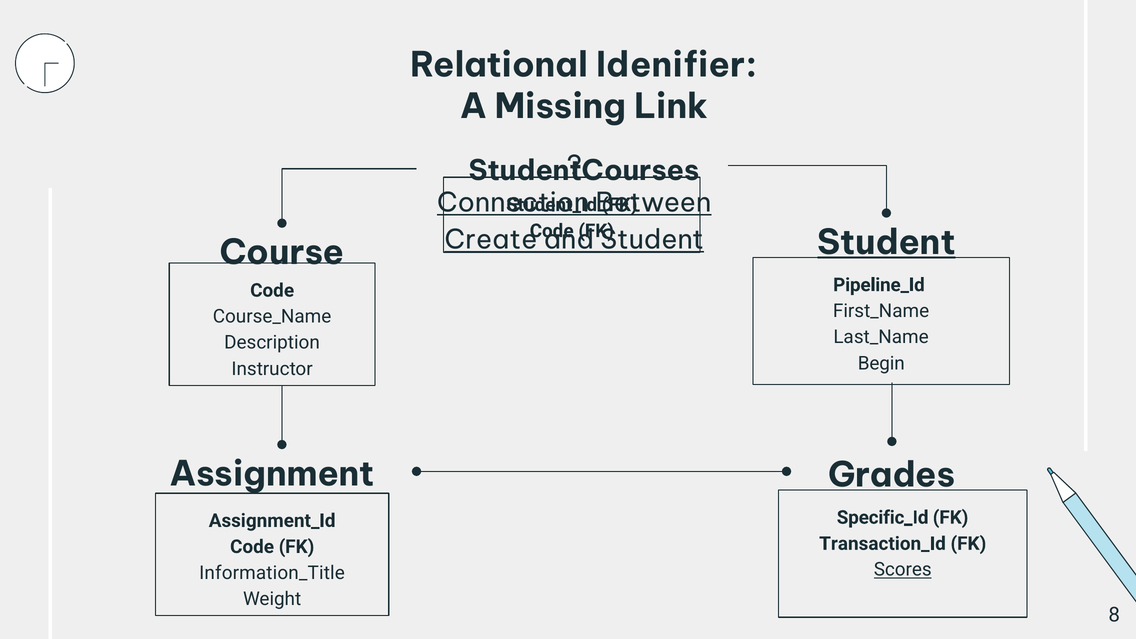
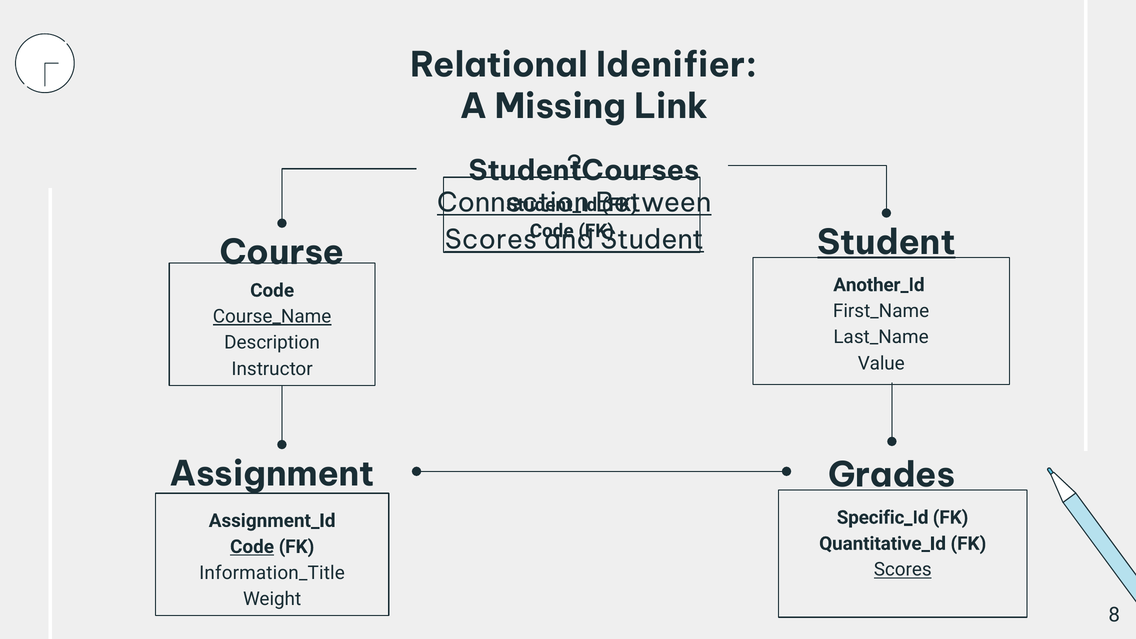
Create: Create -> Scores (491, 240)
Pipeline_Id: Pipeline_Id -> Another_Id (879, 285)
Course_Name underline: none -> present (272, 317)
Begin: Begin -> Value (881, 363)
Transaction_Id: Transaction_Id -> Quantitative_Id (883, 544)
Code underline: none -> present (252, 547)
